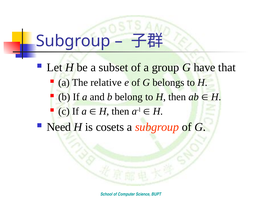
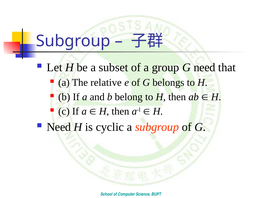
G have: have -> need (204, 67)
cosets: cosets -> cyclic (110, 127)
